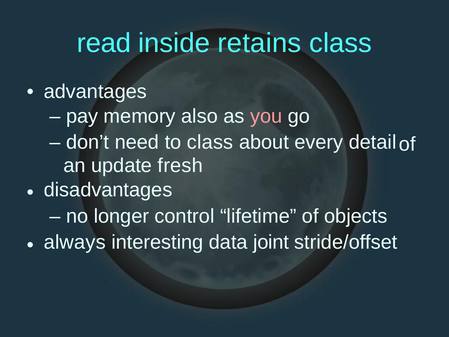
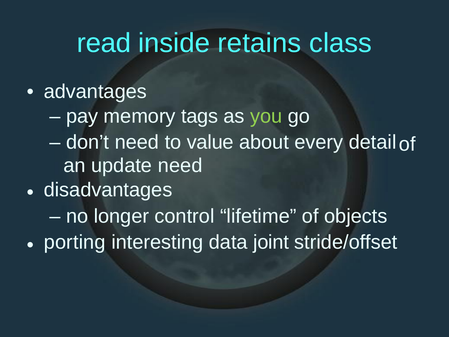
also: also -> tags (200, 116)
you colour: pink -> light green (266, 116)
to class: class -> value (210, 142)
update fresh: fresh -> need (180, 165)
always: always -> porting (75, 242)
